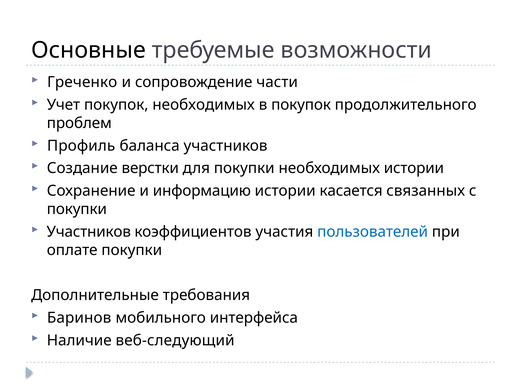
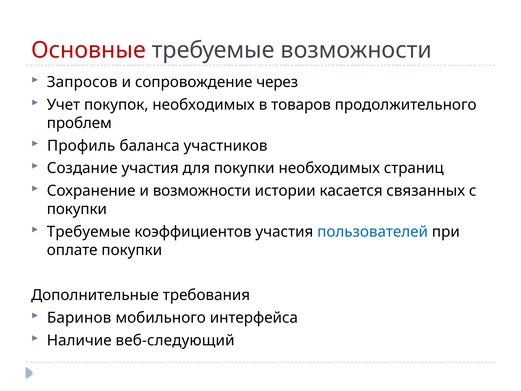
Основные colour: black -> red (88, 50)
Греченко: Греченко -> Запросов (82, 82)
части: части -> через (277, 82)
в покупок: покупок -> товаров (301, 105)
Создание верстки: верстки -> участия (150, 168)
необходимых истории: истории -> страниц (414, 168)
и информацию: информацию -> возможности (202, 191)
Участников: Участников -> Требуемые (89, 232)
